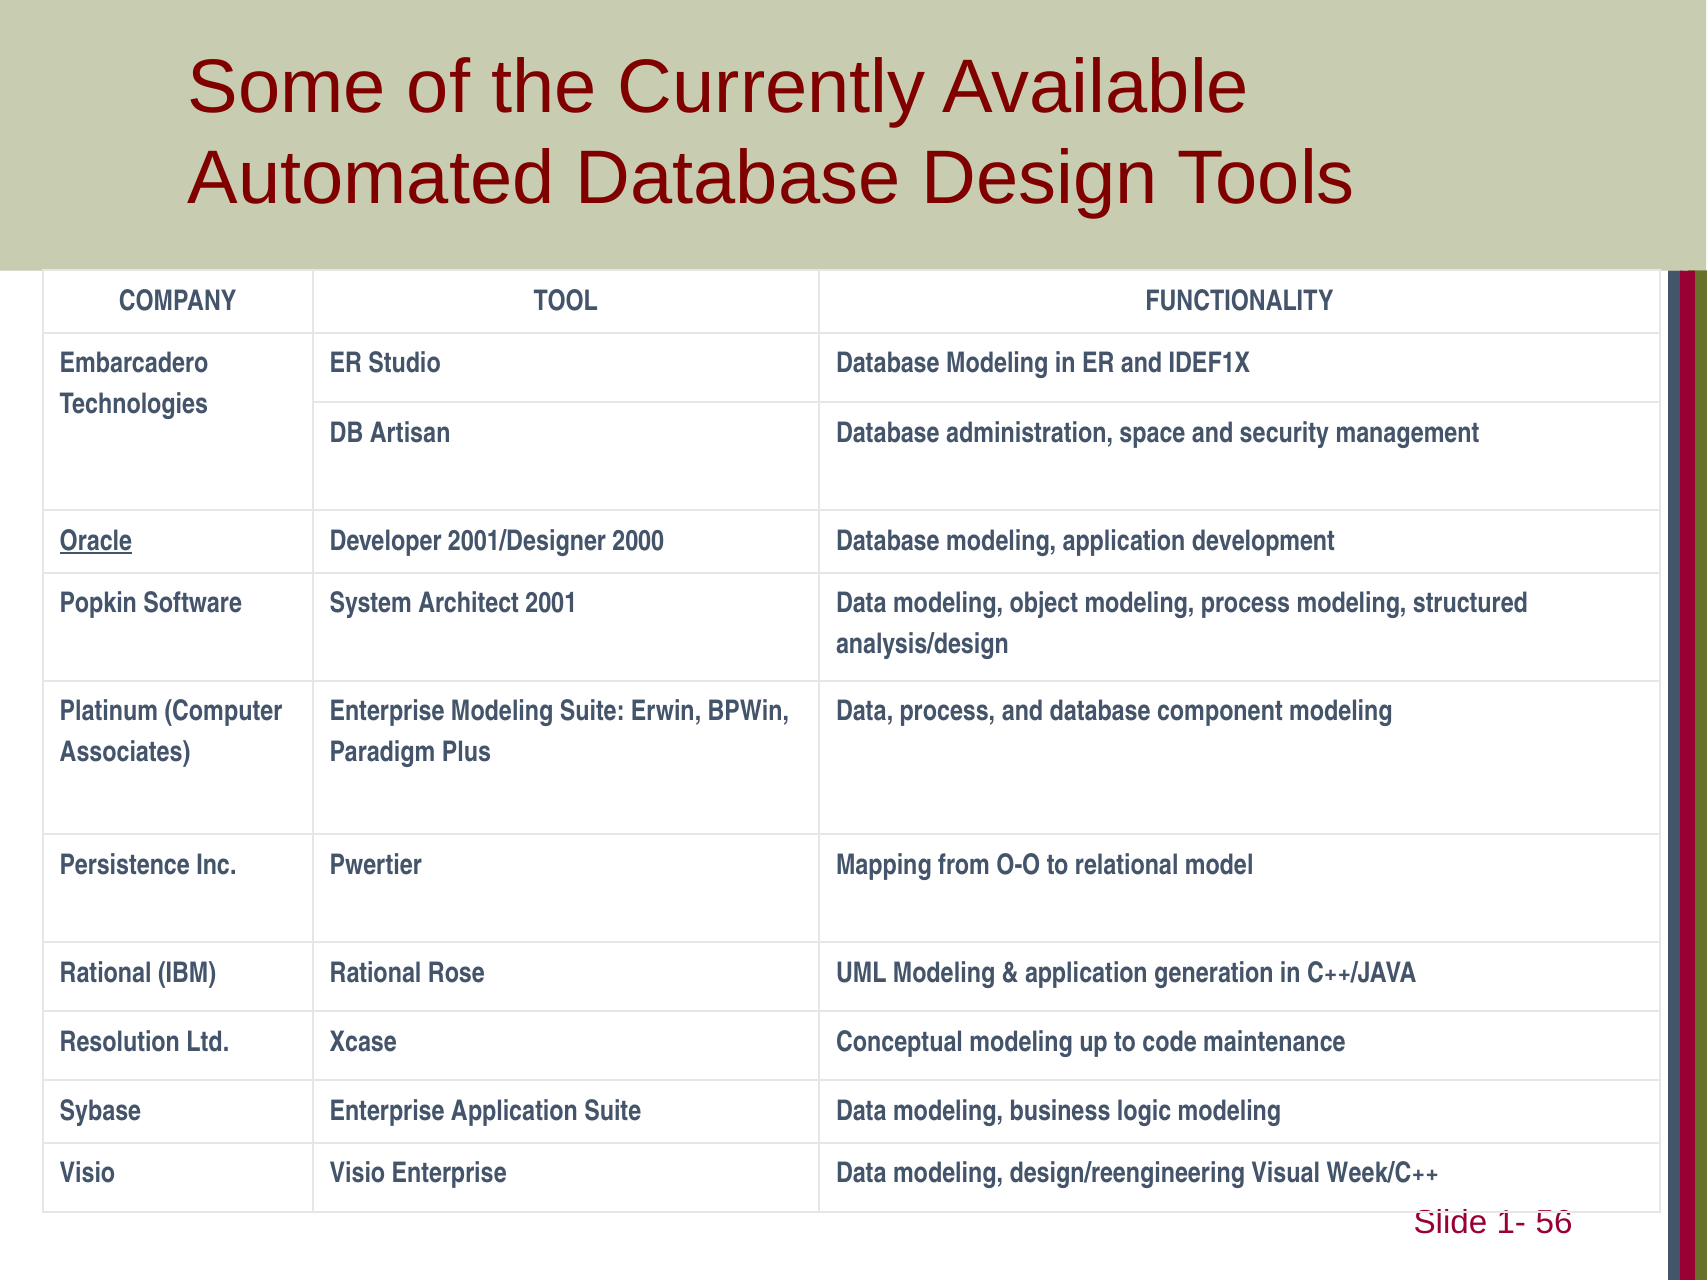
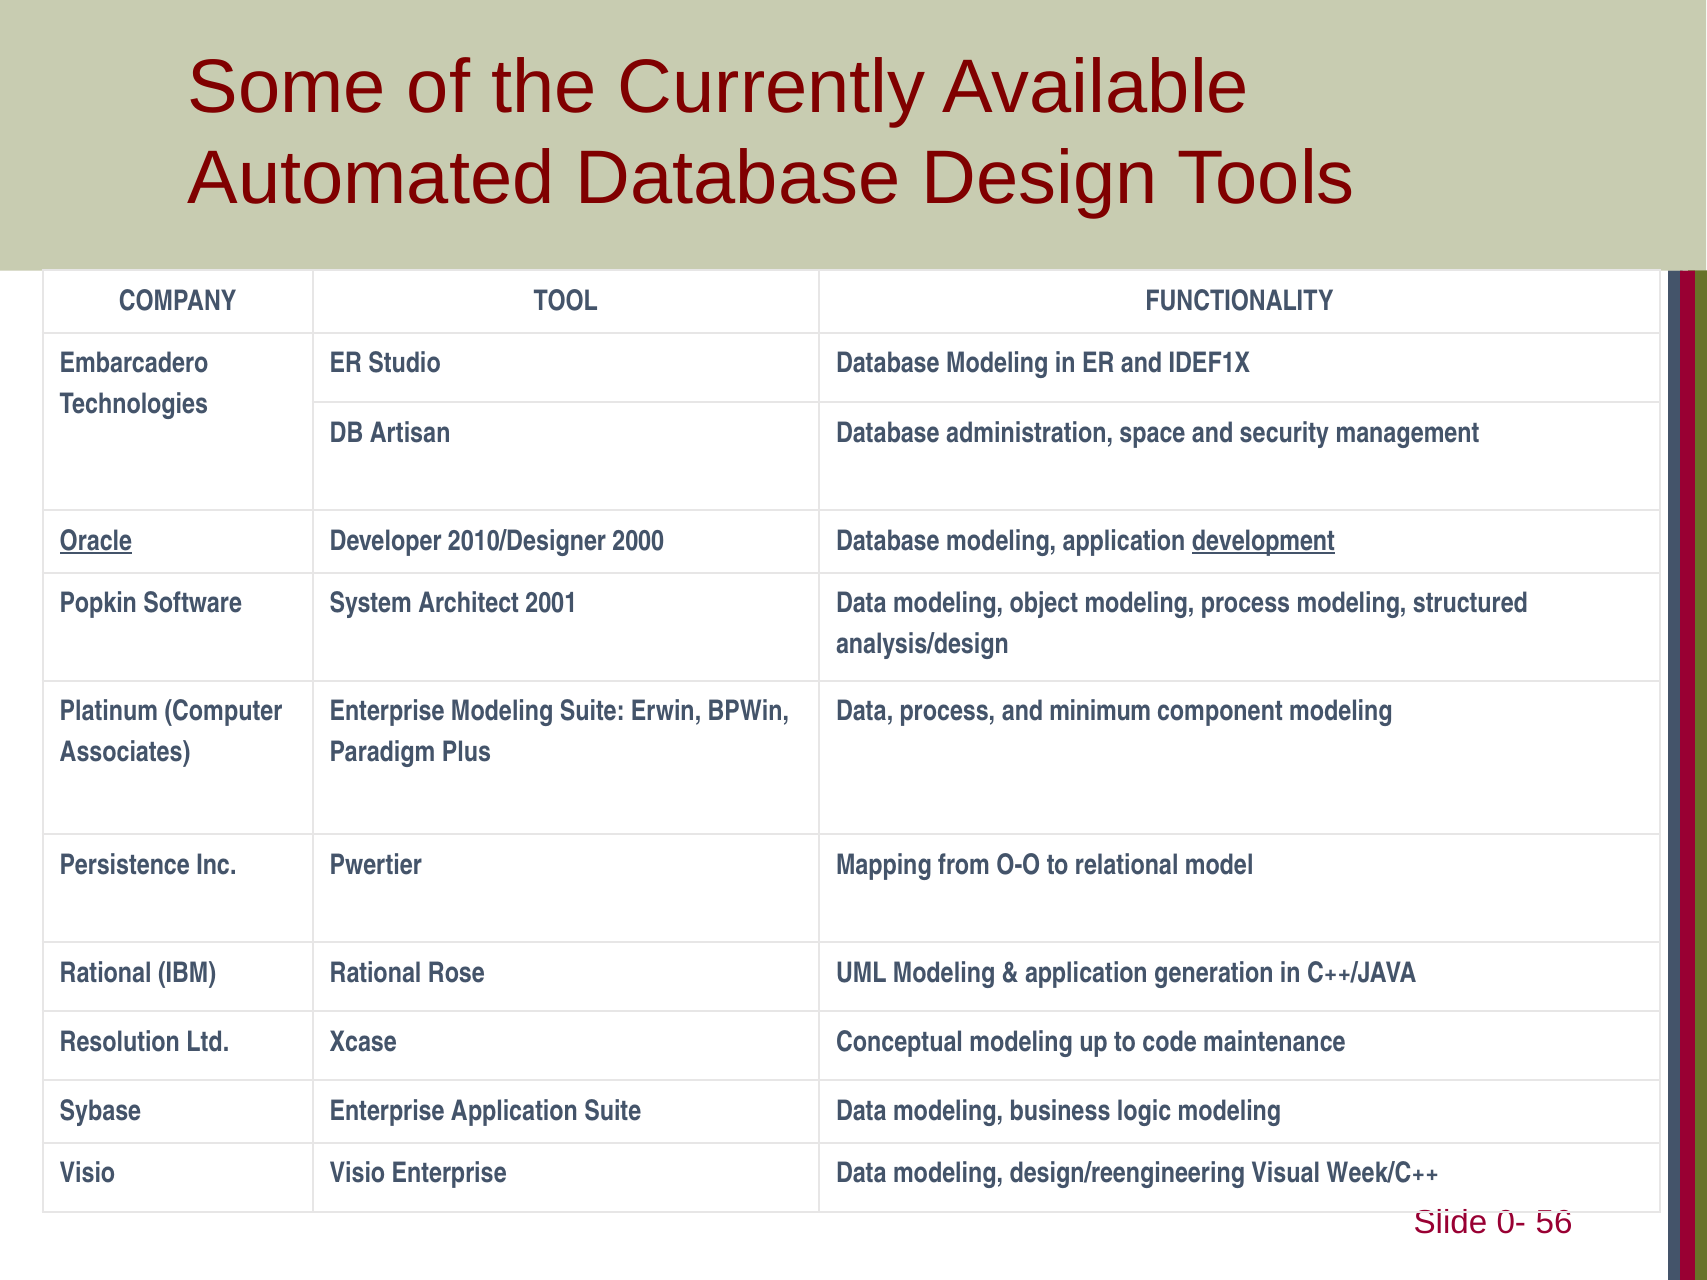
2001/Designer: 2001/Designer -> 2010/Designer (527, 541)
development underline: none -> present (1263, 541)
and database: database -> minimum (1100, 712)
1-: 1- -> 0- (1511, 1223)
